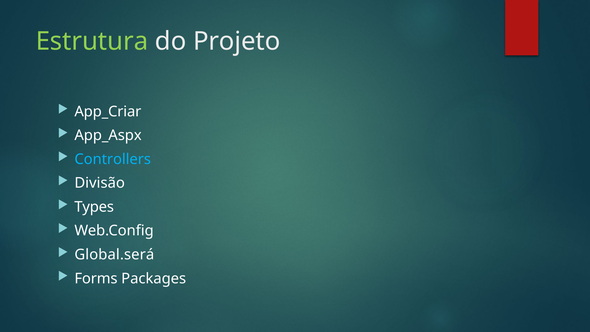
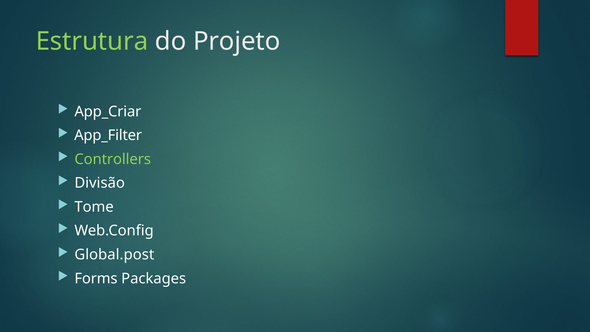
App_Aspx: App_Aspx -> App_Filter (108, 135)
Controllers colour: light blue -> light green (113, 159)
Types: Types -> Tome (94, 207)
Global.será: Global.será -> Global.post (114, 255)
